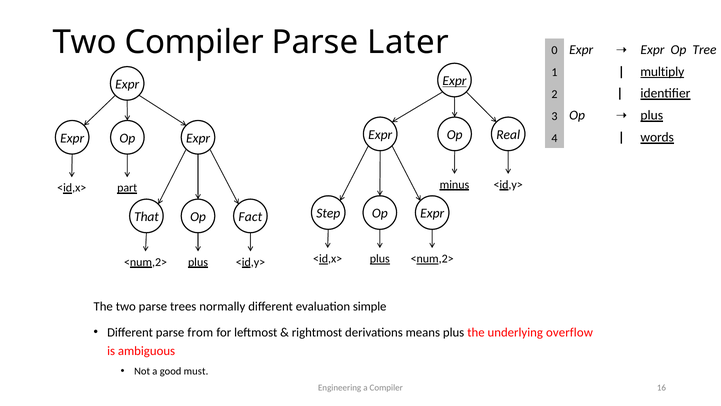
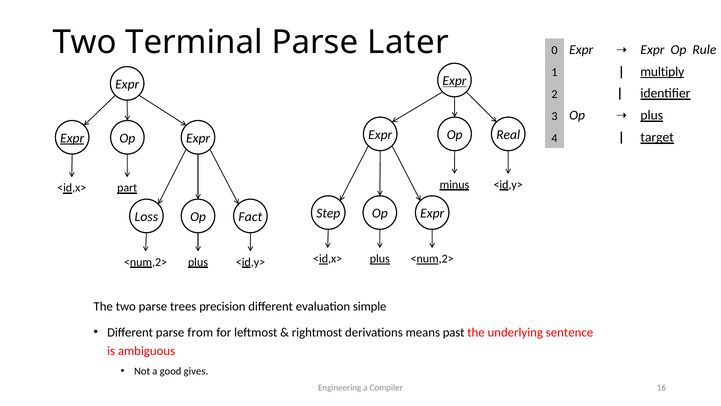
Two Compiler: Compiler -> Terminal (194, 42)
Tree: Tree -> Rule (704, 50)
Expr underline: none -> present (72, 138)
words: words -> target (657, 137)
That: That -> Loss (146, 217)
normally: normally -> precision (222, 306)
means plus: plus -> past (454, 332)
overflow: overflow -> sentence (570, 332)
must: must -> gives (196, 371)
